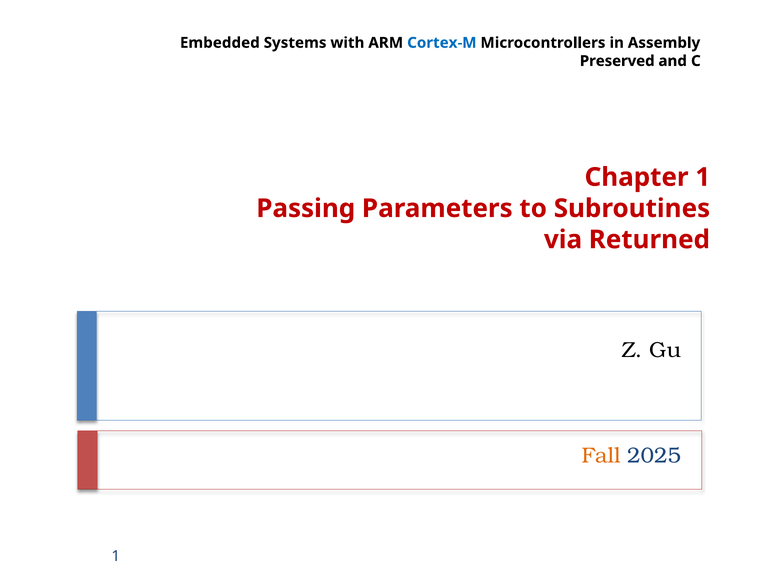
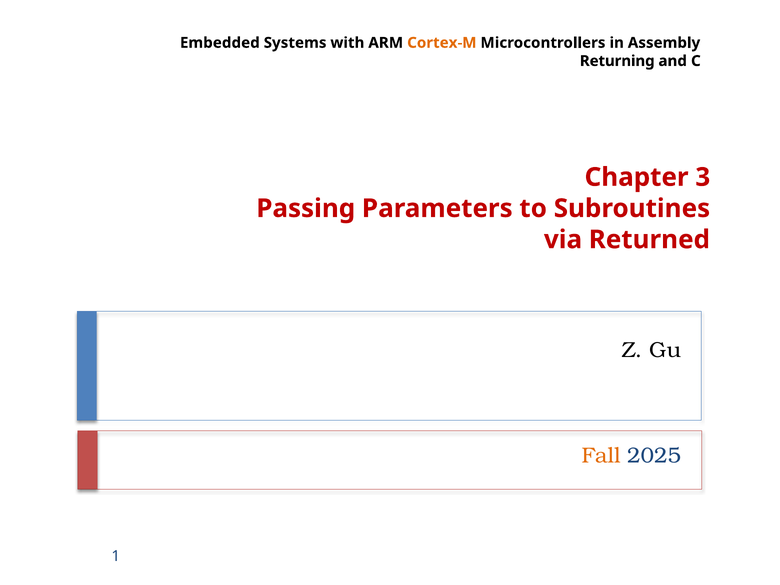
Cortex-M colour: blue -> orange (442, 43)
Preserved: Preserved -> Returning (617, 61)
Chapter 1: 1 -> 3 (703, 177)
